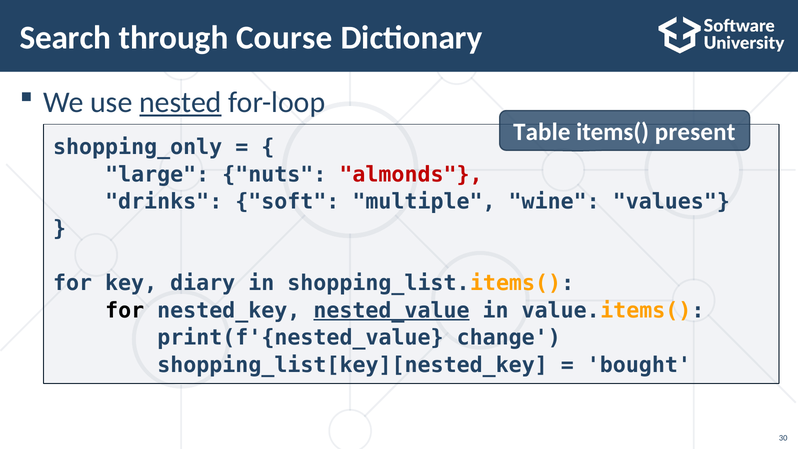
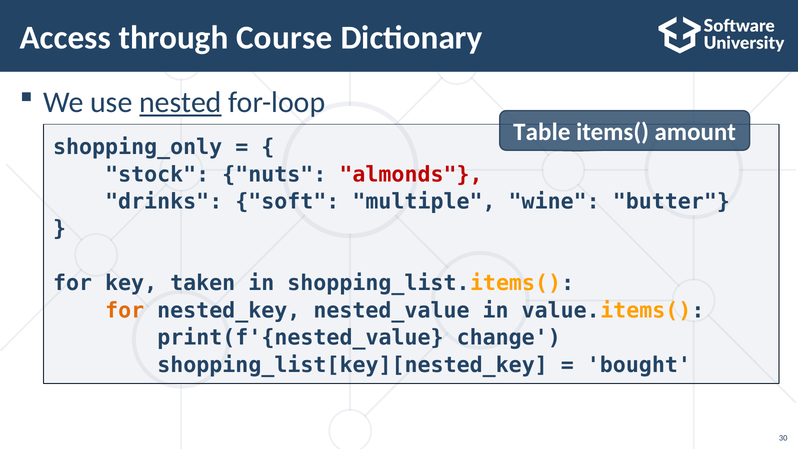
Search: Search -> Access (65, 38)
present: present -> amount (695, 132)
large: large -> stock (157, 174)
values: values -> butter (671, 202)
diary: diary -> taken (203, 283)
for colour: black -> orange (125, 310)
nested_value underline: present -> none (391, 310)
